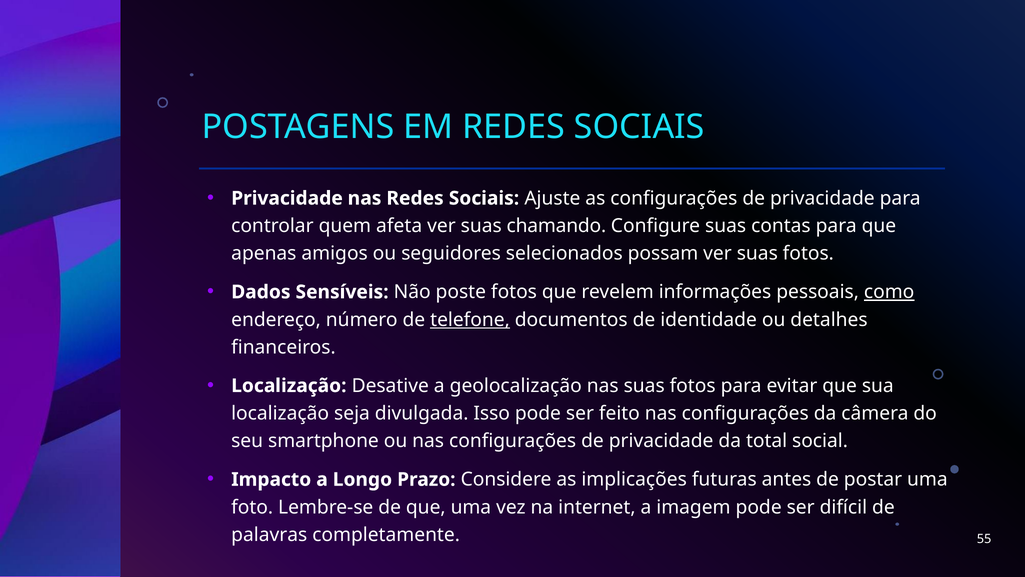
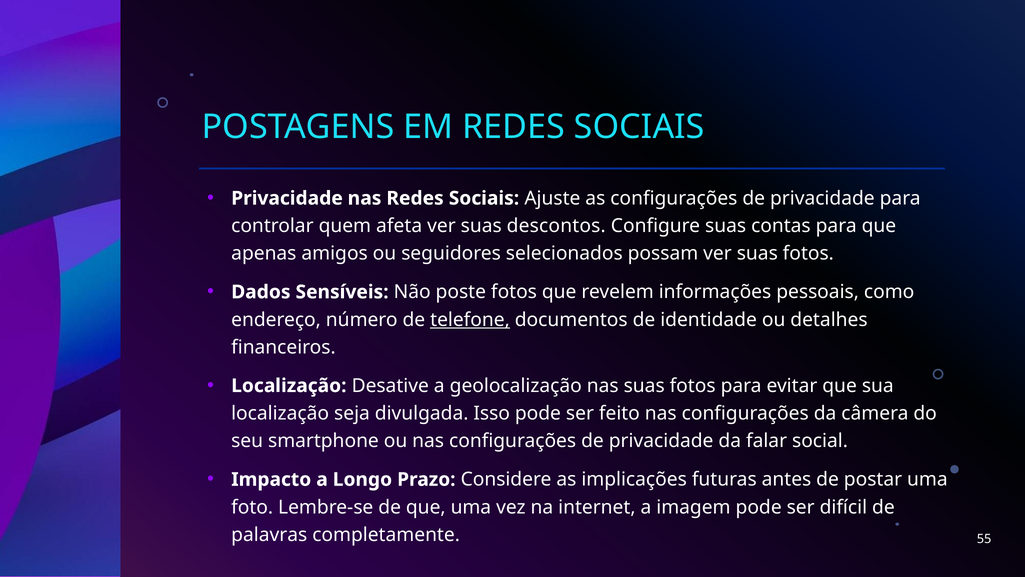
chamando: chamando -> descontos (556, 226)
como underline: present -> none (889, 292)
total: total -> falar (767, 441)
